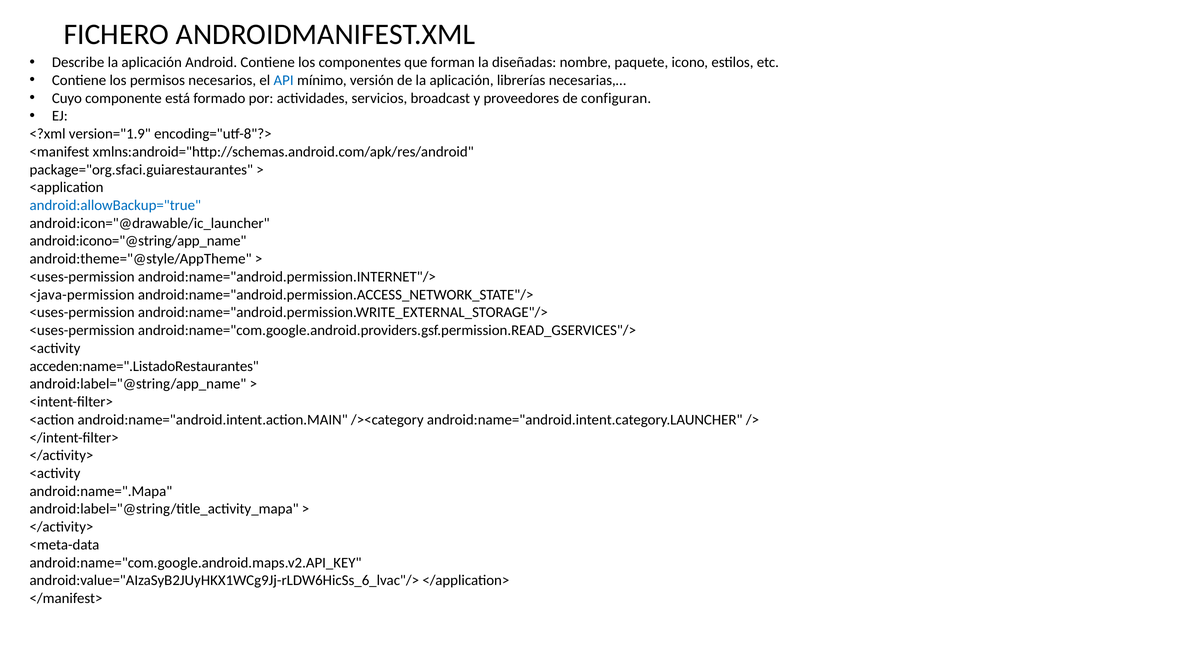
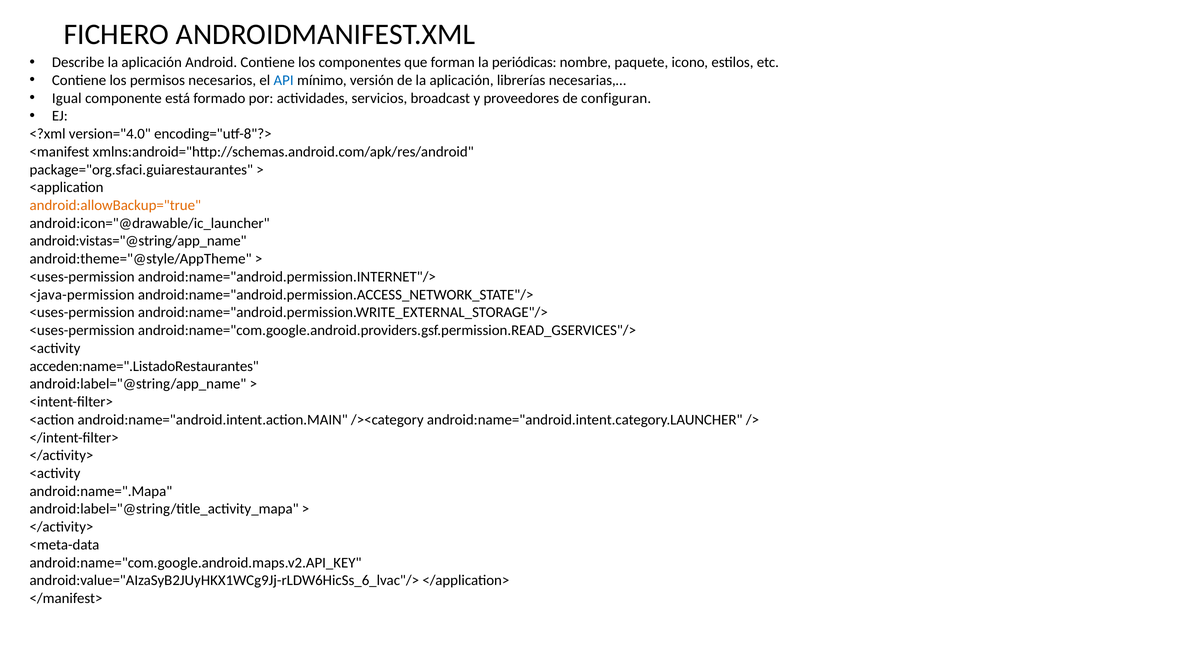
diseñadas: diseñadas -> periódicas (524, 62)
Cuyo: Cuyo -> Igual (67, 98)
version="1.9: version="1.9 -> version="4.0 (110, 134)
android:allowBackup="true colour: blue -> orange (115, 205)
android:icono="@string/app_name: android:icono="@string/app_name -> android:vistas="@string/app_name (138, 241)
